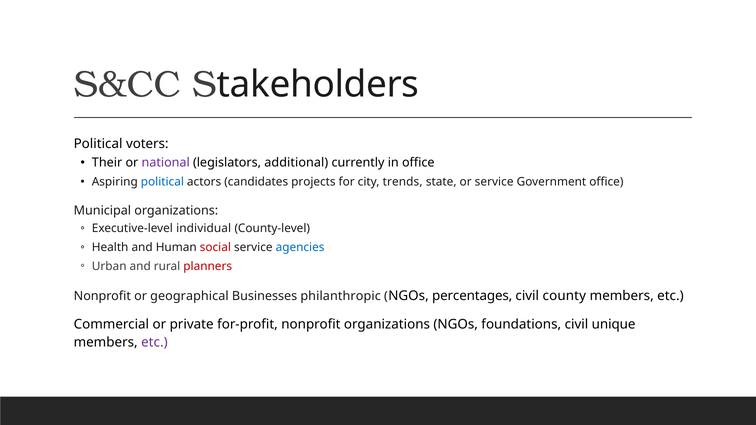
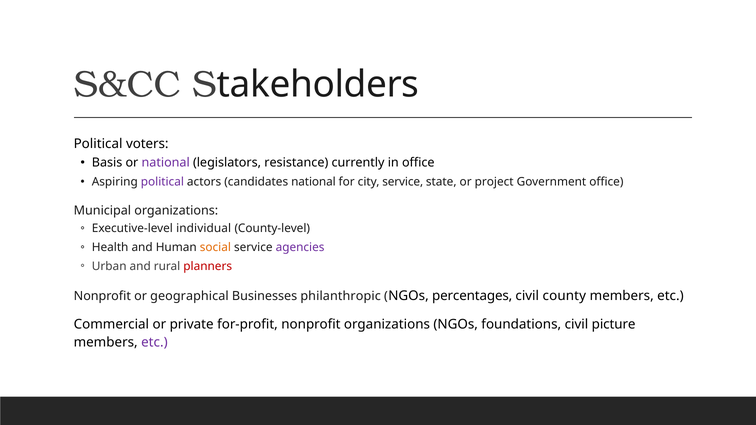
Their: Their -> Basis (107, 163)
additional: additional -> resistance (296, 163)
political colour: blue -> purple (162, 182)
candidates projects: projects -> national (313, 182)
city trends: trends -> service (403, 182)
or service: service -> project (494, 182)
social colour: red -> orange (215, 248)
agencies colour: blue -> purple (300, 248)
unique: unique -> picture (614, 325)
